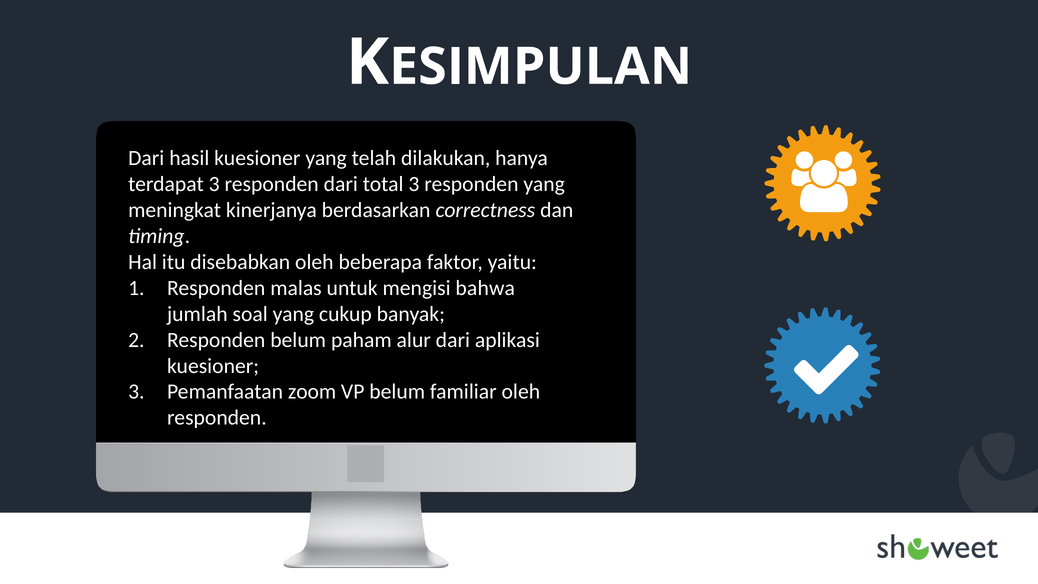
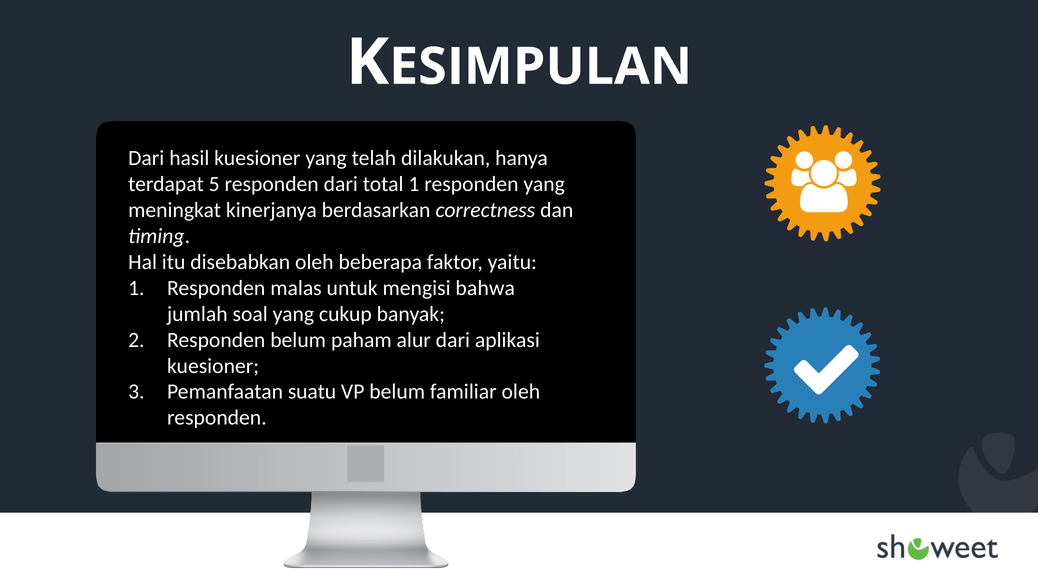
terdapat 3: 3 -> 5 (214, 184)
total 3: 3 -> 1 (414, 184)
zoom: zoom -> suatu (312, 392)
